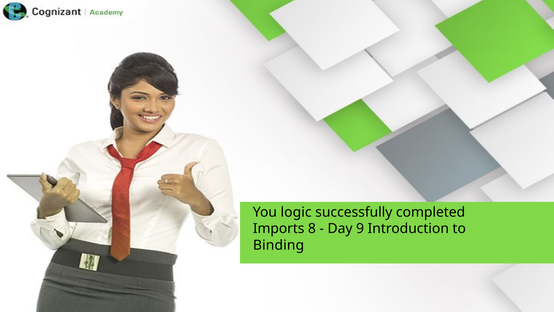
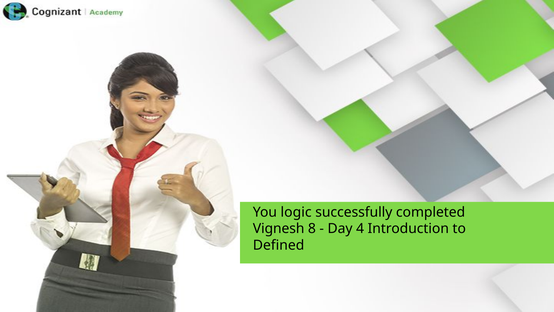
Imports: Imports -> Vignesh (279, 228)
9: 9 -> 4 (360, 228)
Binding: Binding -> Defined (279, 245)
